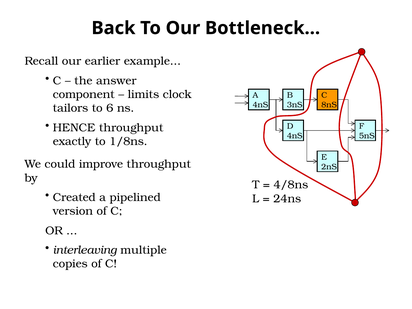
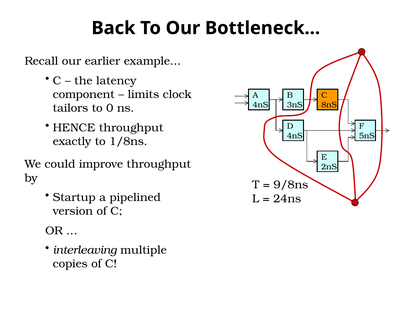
answer: answer -> latency (116, 81)
6: 6 -> 0 (110, 108)
4/8ns: 4/8ns -> 9/8ns (291, 185)
Created: Created -> Startup (74, 197)
